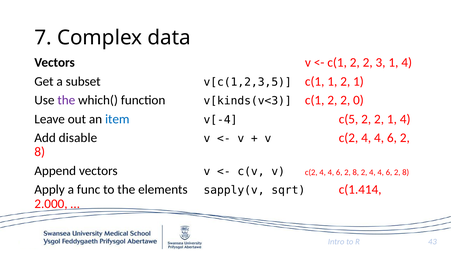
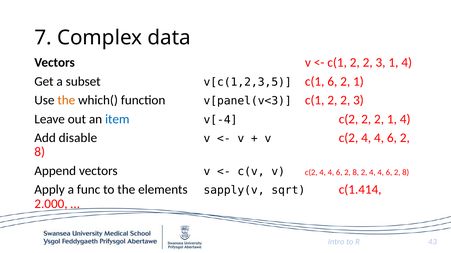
c(1 1: 1 -> 6 (332, 82)
the colour: purple -> orange (66, 100)
v[kinds(v<3: v[kinds(v<3 -> v[panel(v<3 (248, 101)
0: 0 -> 3 (358, 100)
v[-4 c(5: c(5 -> c(2 (349, 119)
